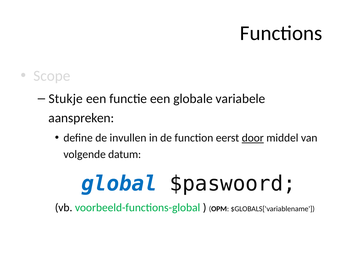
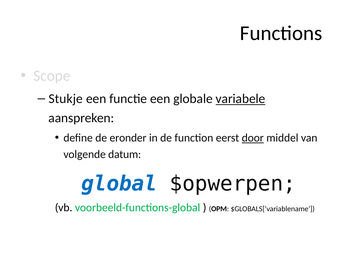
variabele underline: none -> present (241, 99)
invullen: invullen -> eronder (128, 137)
$paswoord: $paswoord -> $opwerpen (233, 183)
